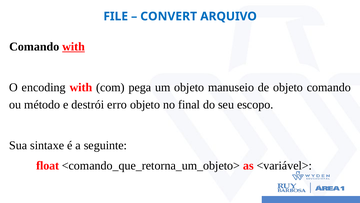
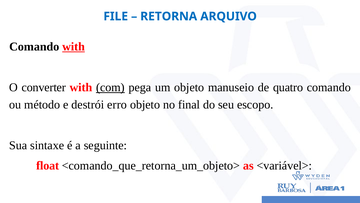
CONVERT: CONVERT -> RETORNA (169, 16)
encoding: encoding -> converter (44, 87)
com underline: none -> present (110, 87)
de objeto: objeto -> quatro (288, 87)
